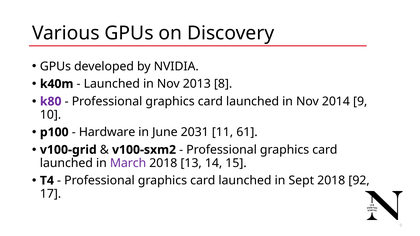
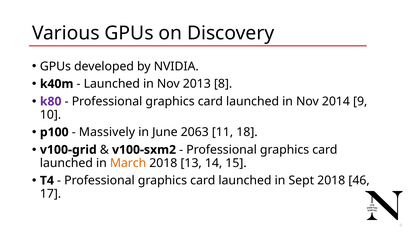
Hardware: Hardware -> Massively (107, 132)
2031: 2031 -> 2063 (195, 132)
61: 61 -> 18 (247, 132)
March colour: purple -> orange (128, 163)
92: 92 -> 46 (359, 181)
